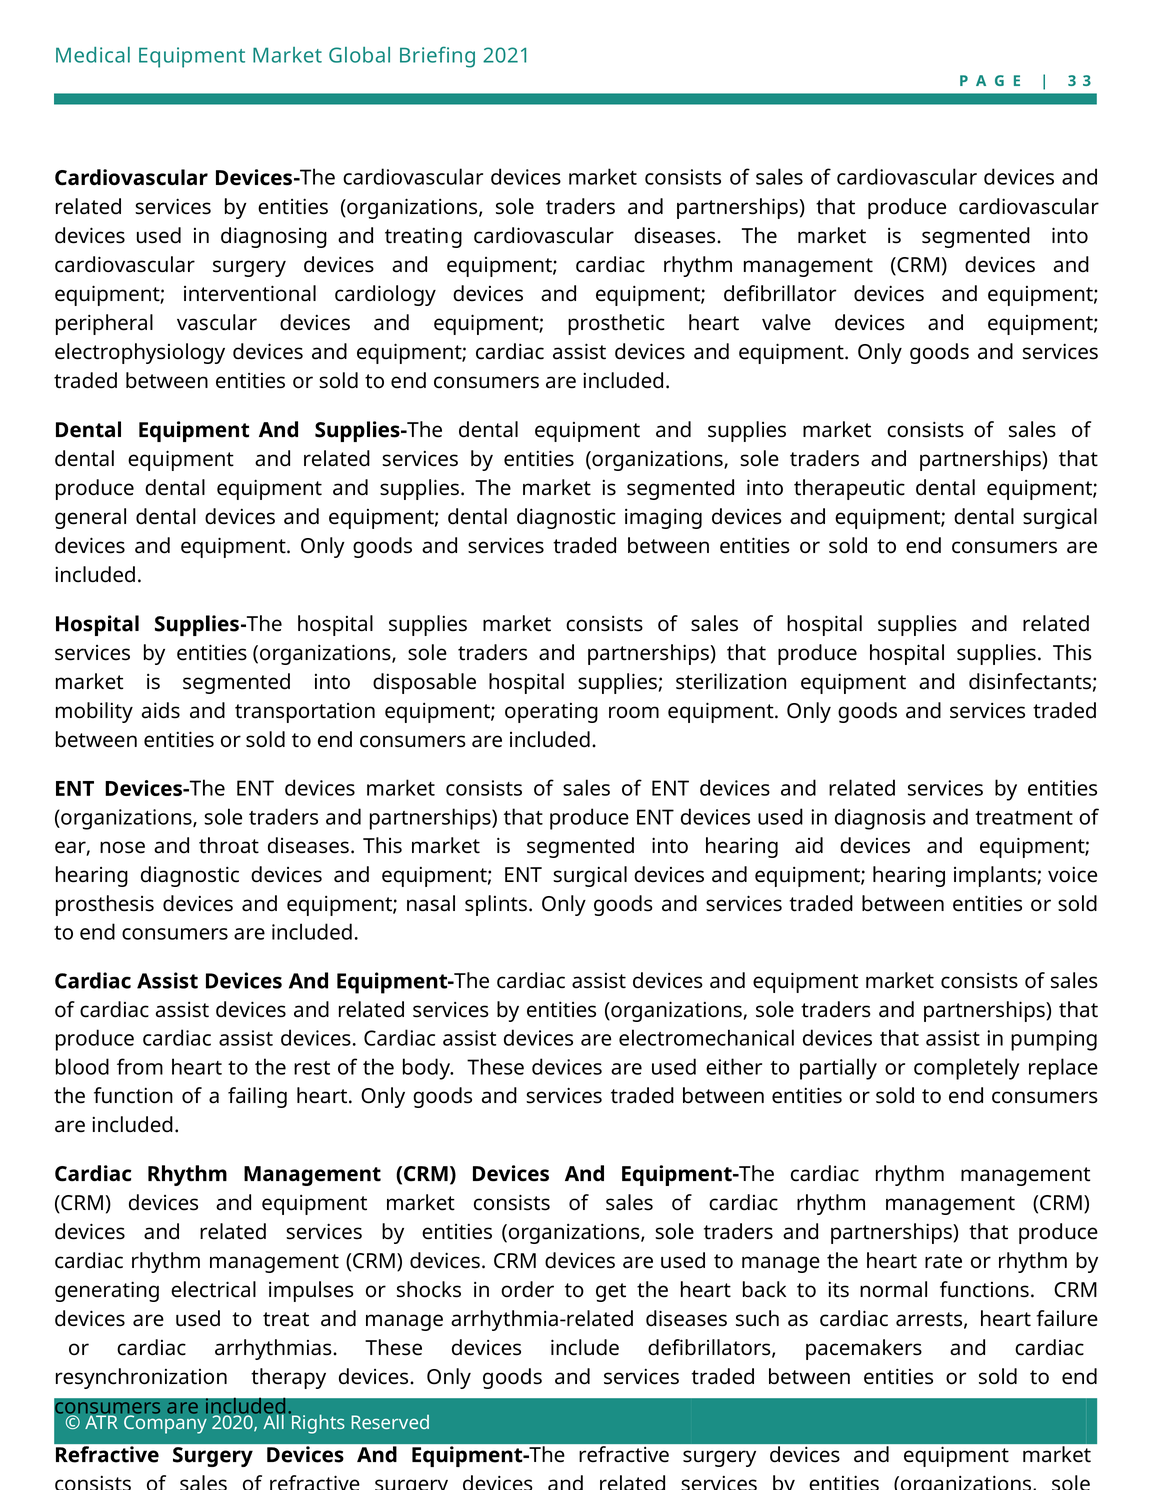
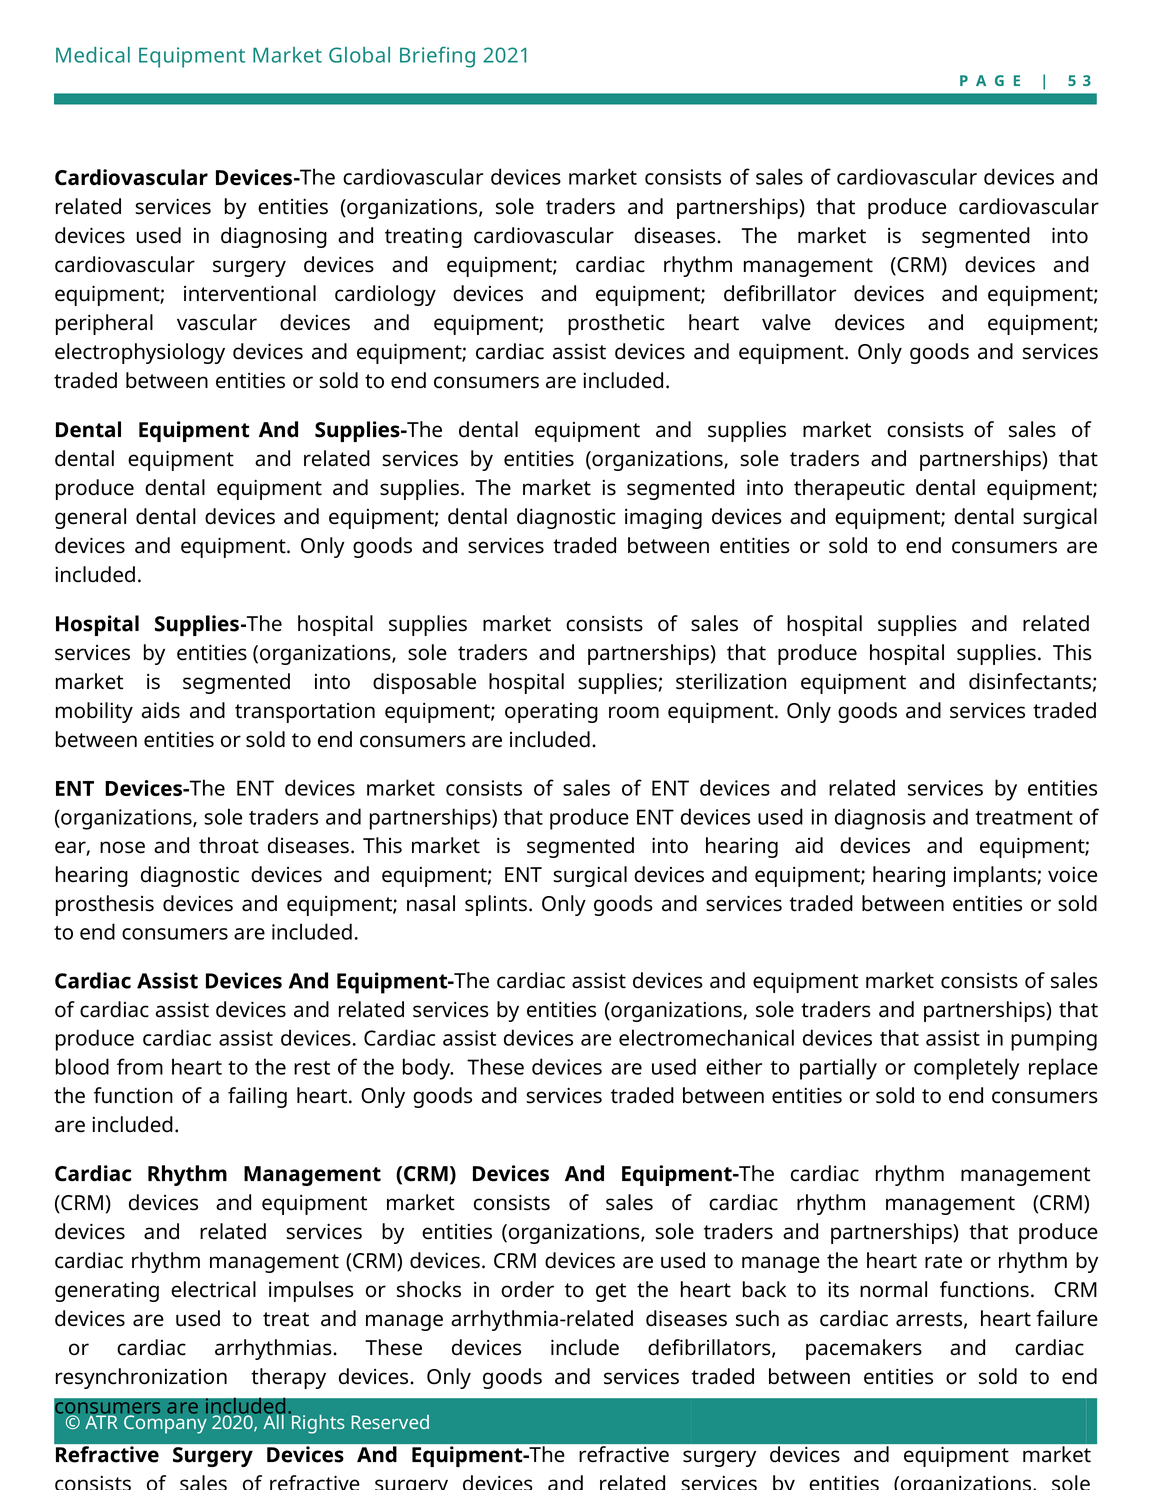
3: 3 -> 5 (1072, 81)
